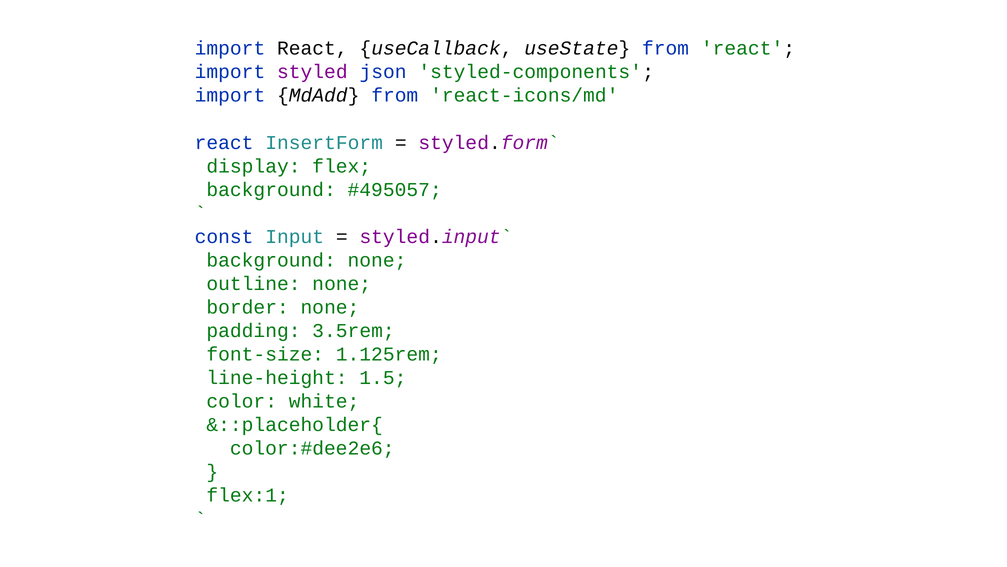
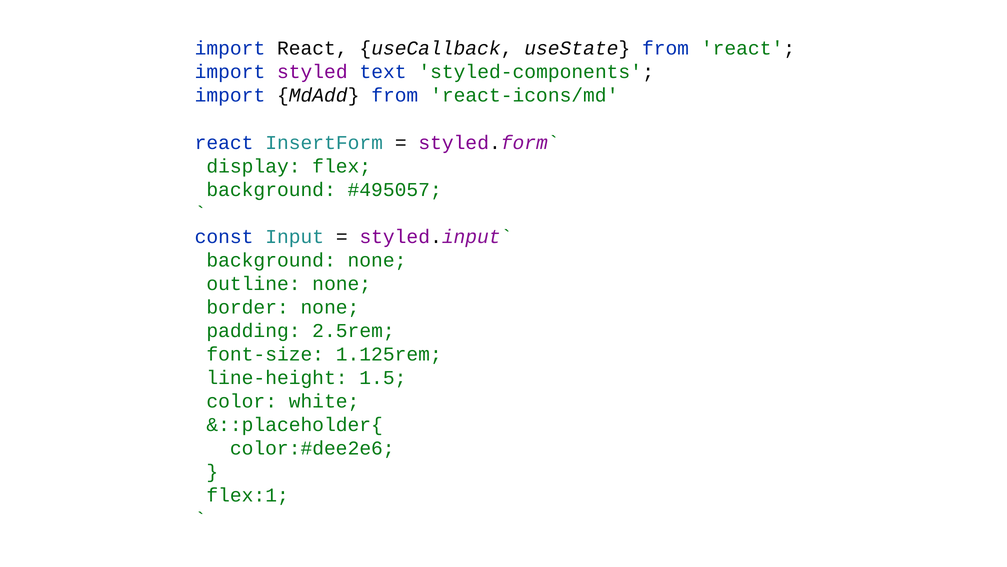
json: json -> text (383, 72)
3.5rem: 3.5rem -> 2.5rem (353, 330)
